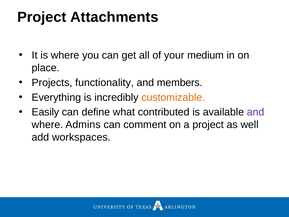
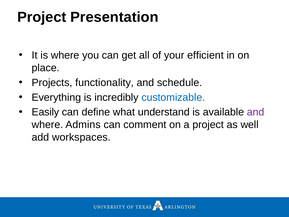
Attachments: Attachments -> Presentation (114, 17)
medium: medium -> efficient (205, 55)
members: members -> schedule (180, 82)
customizable colour: orange -> blue (173, 97)
contributed: contributed -> understand (164, 112)
